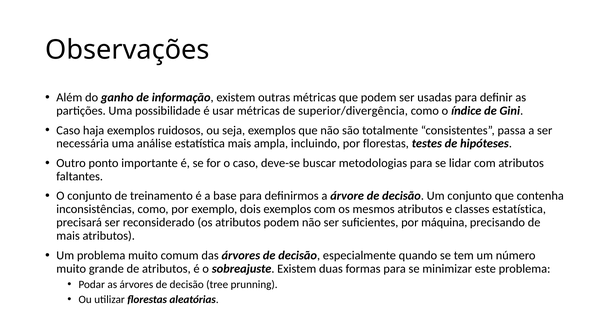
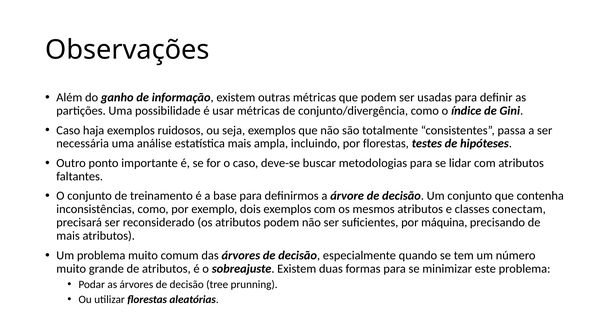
superior/divergência: superior/divergência -> conjunto/divergência (353, 111)
classes estatística: estatística -> conectam (519, 210)
